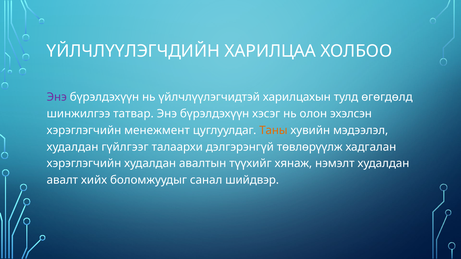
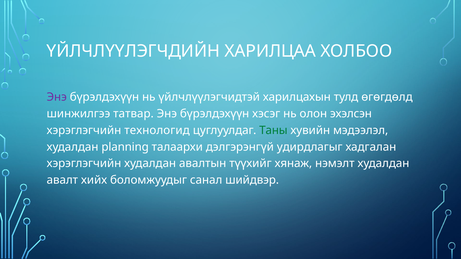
менежмент: менежмент -> технологид (157, 130)
Таны colour: orange -> green (273, 130)
гүйлгээг: гүйлгээг -> planning (125, 147)
төвлөрүүлж: төвлөрүүлж -> удирдлагыг (310, 147)
